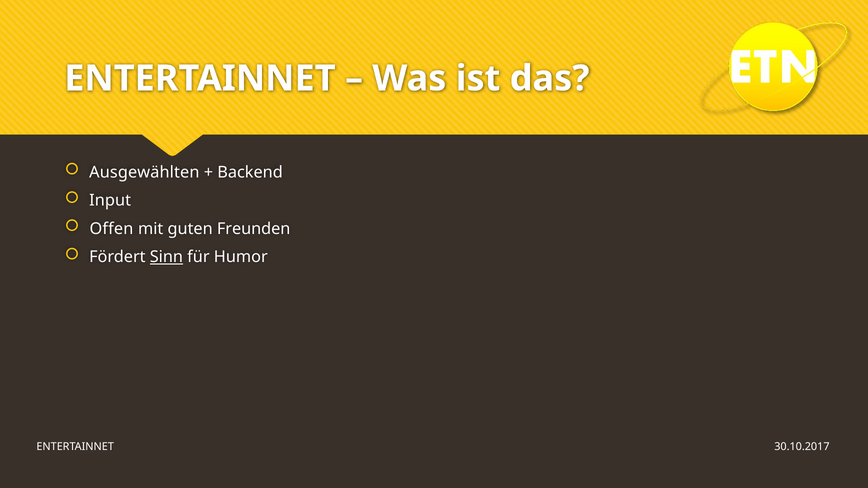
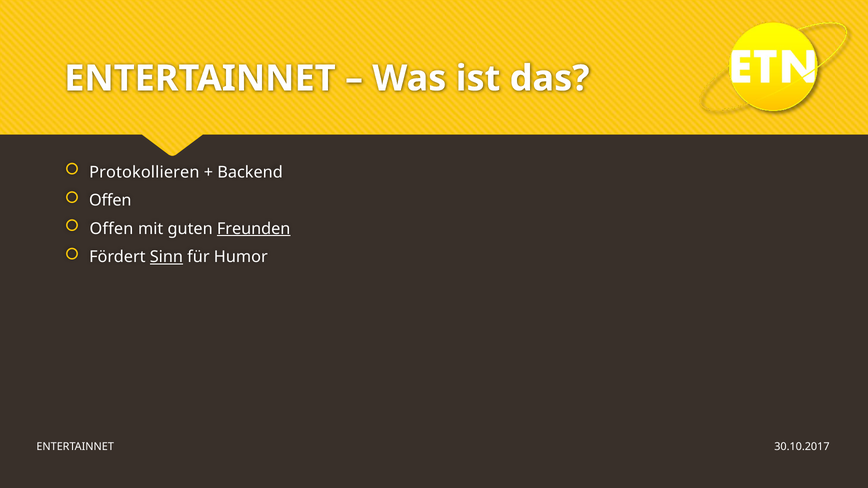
Ausgewählten: Ausgewählten -> Protokollieren (144, 172)
Input: Input -> Offen (110, 201)
Freunden underline: none -> present (254, 229)
